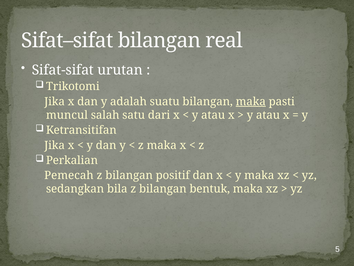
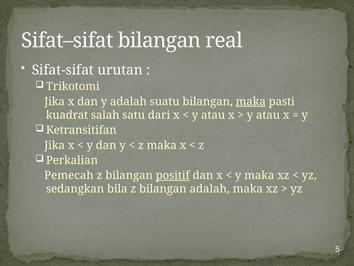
muncul: muncul -> kuadrat (67, 115)
positif underline: none -> present (173, 175)
bilangan bentuk: bentuk -> adalah (210, 189)
